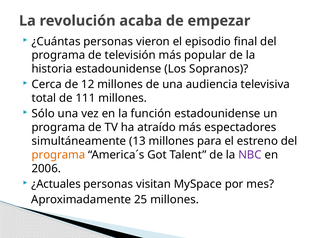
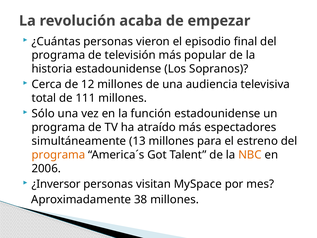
NBC colour: purple -> orange (250, 155)
¿Actuales: ¿Actuales -> ¿Inversor (56, 184)
25: 25 -> 38 (141, 199)
